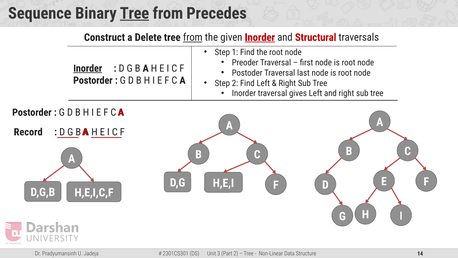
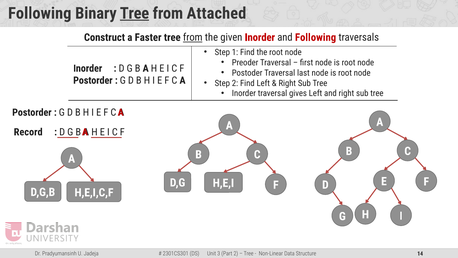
Sequence: Sequence -> Following (40, 13)
Precedes: Precedes -> Attached (216, 13)
Delete: Delete -> Faster (148, 37)
Inorder underline: present -> none (260, 37)
and Structural: Structural -> Following (316, 37)
Inorder underline: present -> none (88, 68)
